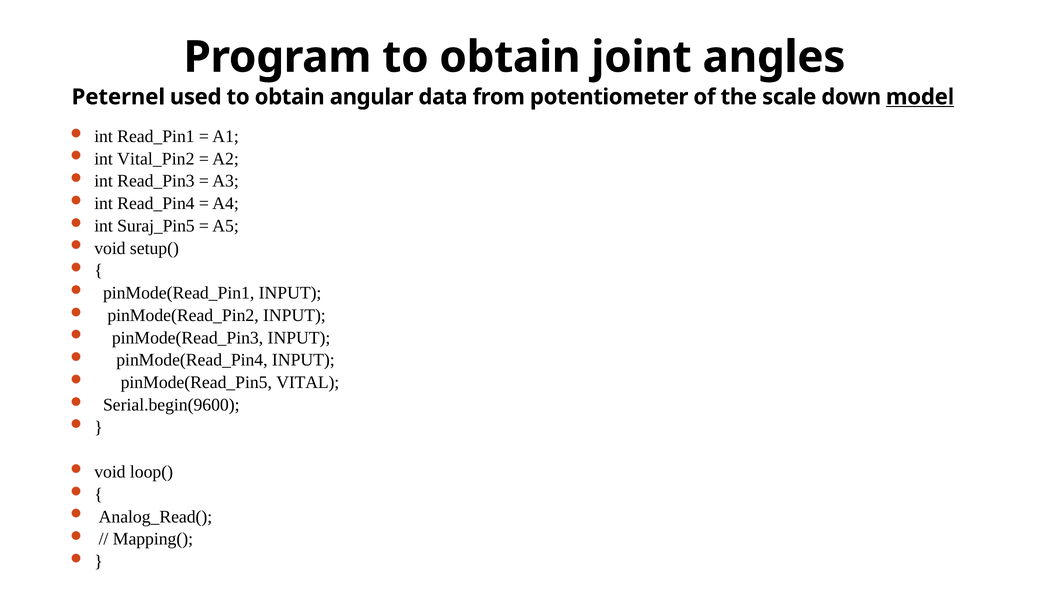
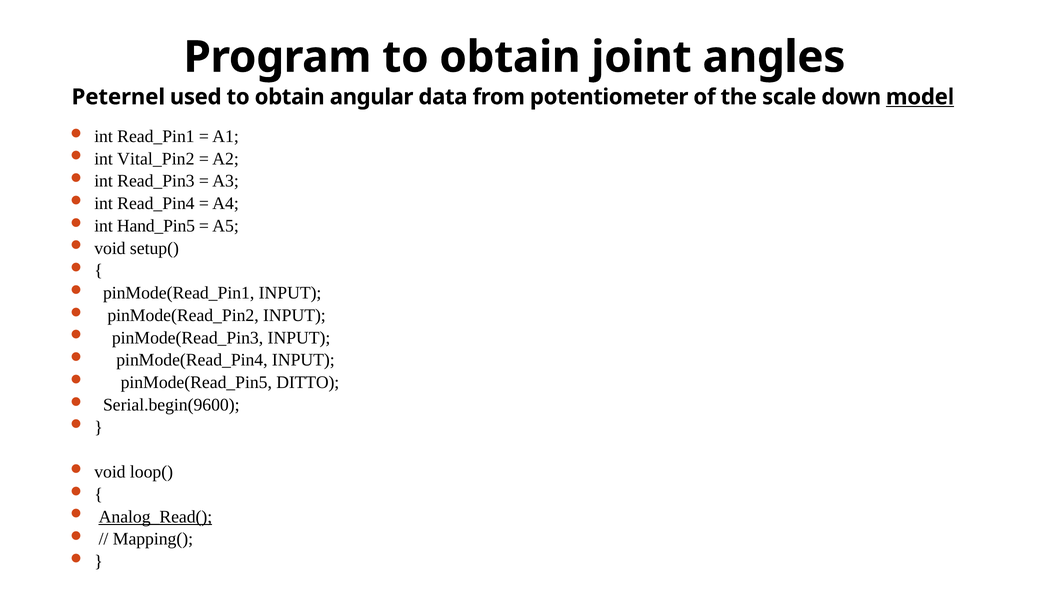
Suraj_Pin5: Suraj_Pin5 -> Hand_Pin5 (156, 226)
VITAL: VITAL -> DITTO (308, 383)
Analog_Read( underline: none -> present (155, 517)
